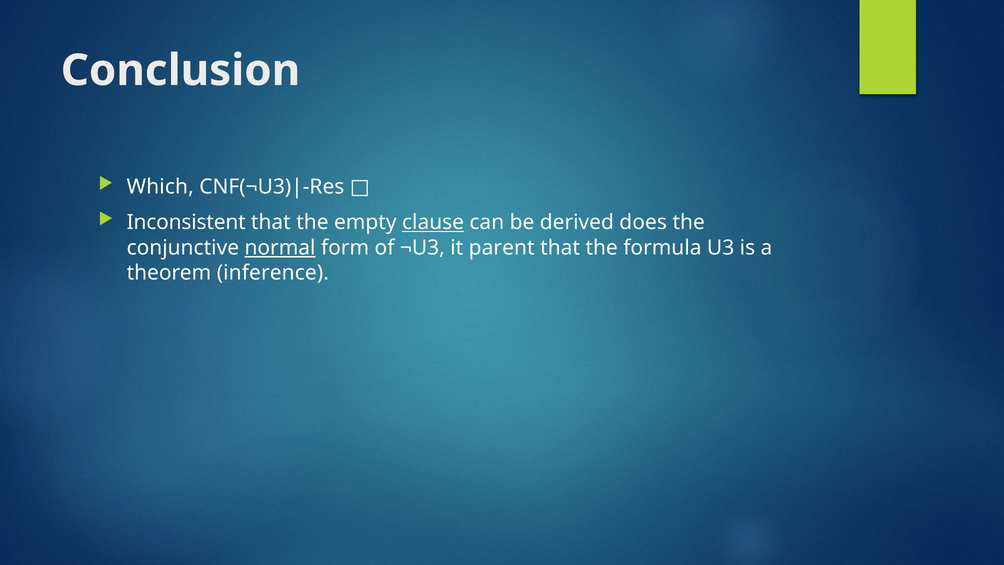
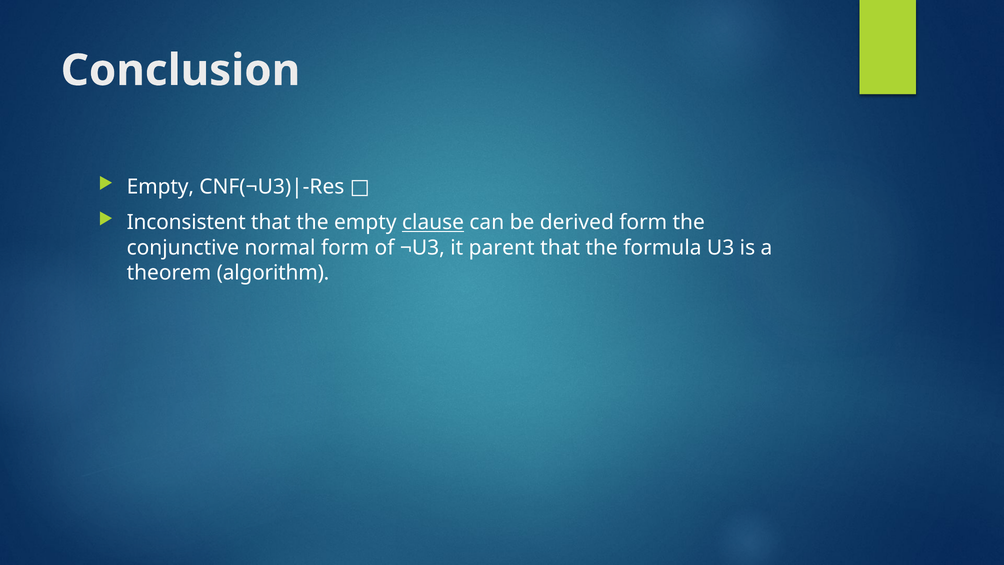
Which: Which -> Empty (160, 187)
derived does: does -> form (643, 222)
normal underline: present -> none (280, 248)
inference: inference -> algorithm (273, 273)
